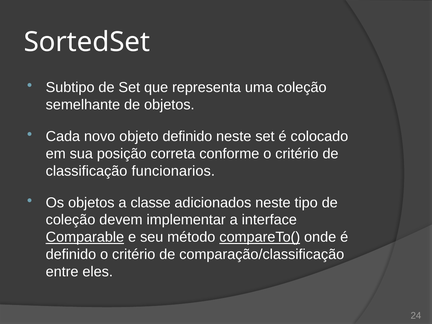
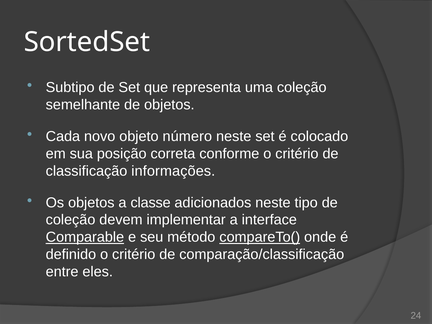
objeto definido: definido -> número (187, 136)
funcionarios: funcionarios -> informações (173, 171)
